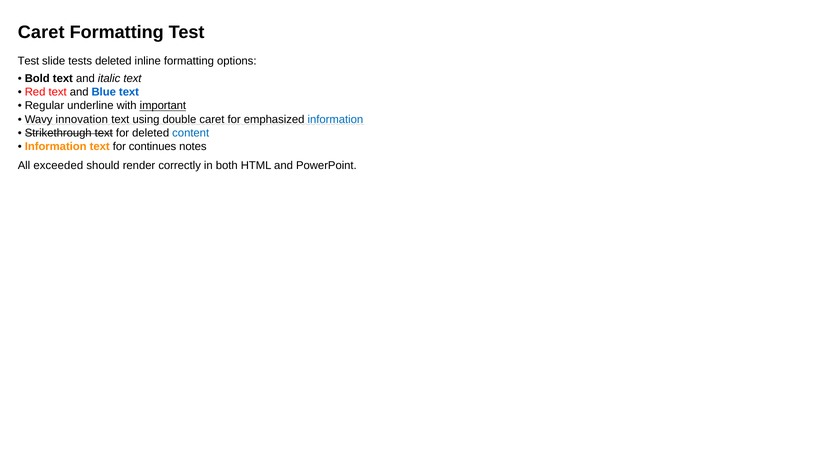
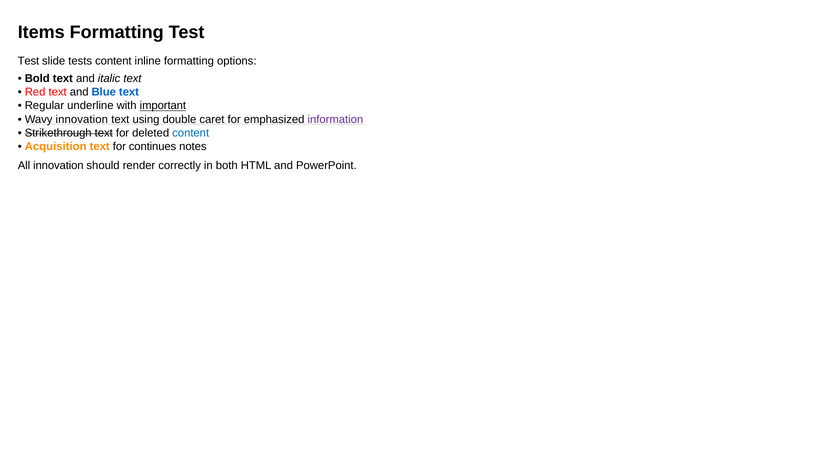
Caret: Caret -> Items (41, 32)
tests deleted: deleted -> content (113, 61)
information colour: blue -> purple (335, 119)
Information: Information -> Acquisition (56, 147)
All exceeded: exceeded -> innovation (58, 166)
